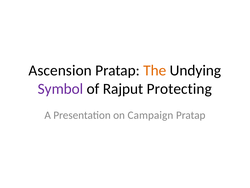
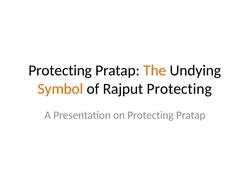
Ascension: Ascension -> Protecting (60, 70)
Symbol colour: purple -> orange (61, 89)
on Campaign: Campaign -> Protecting (150, 115)
